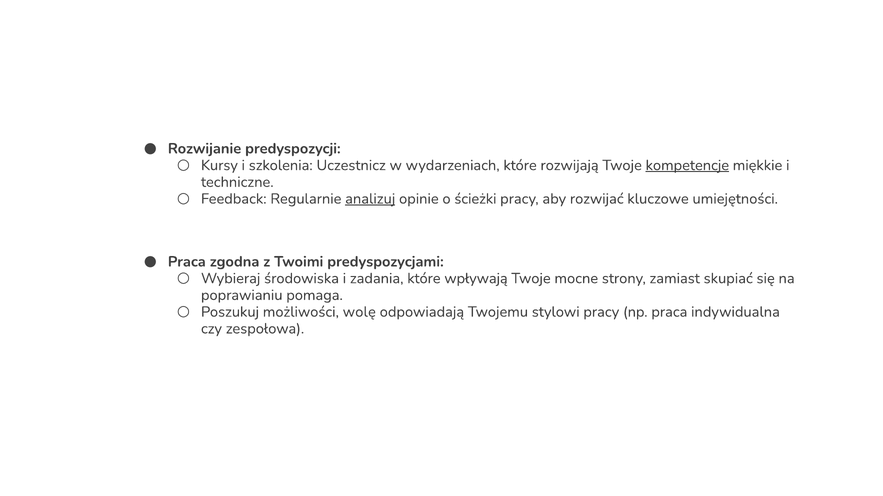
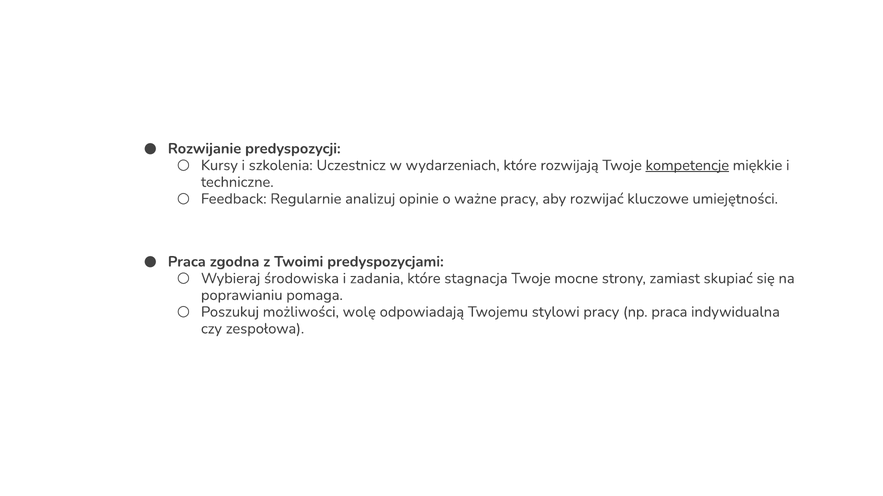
analizuj underline: present -> none (370, 199)
ścieżki: ścieżki -> ważne (475, 199)
wpływają: wpływają -> stagnacja (476, 279)
